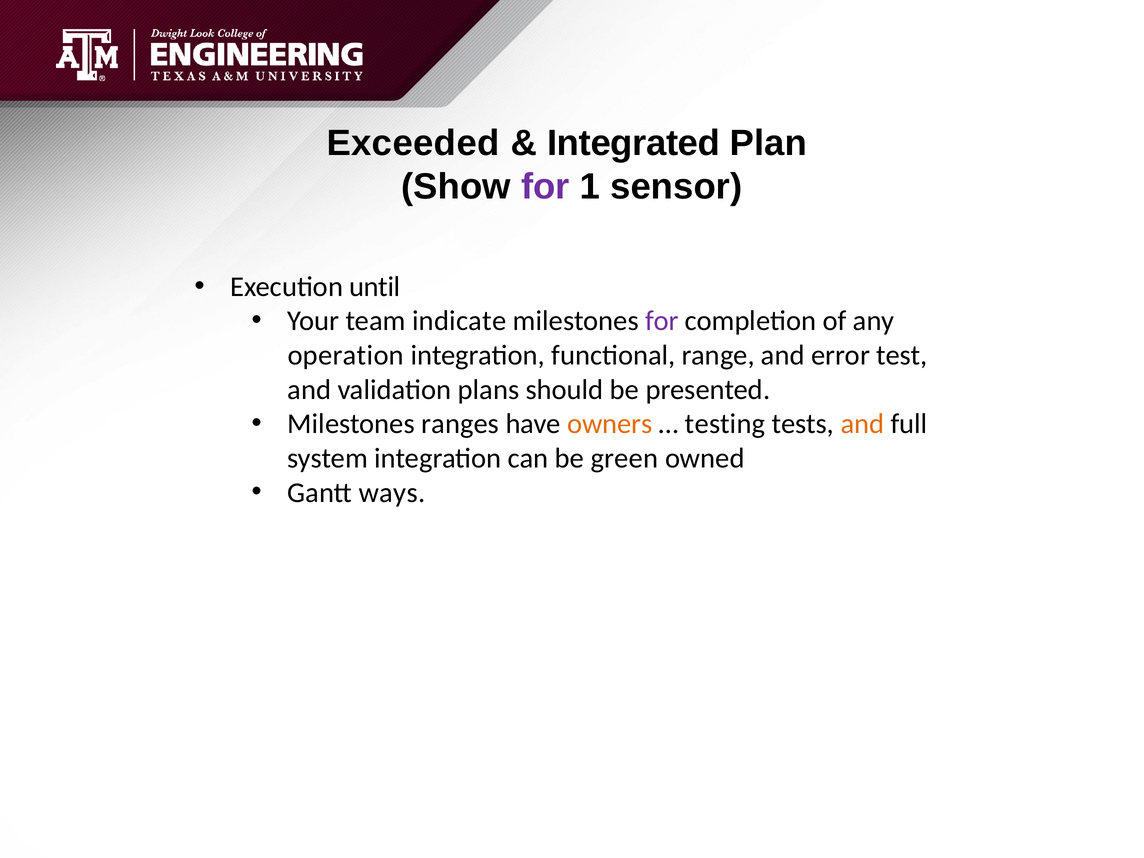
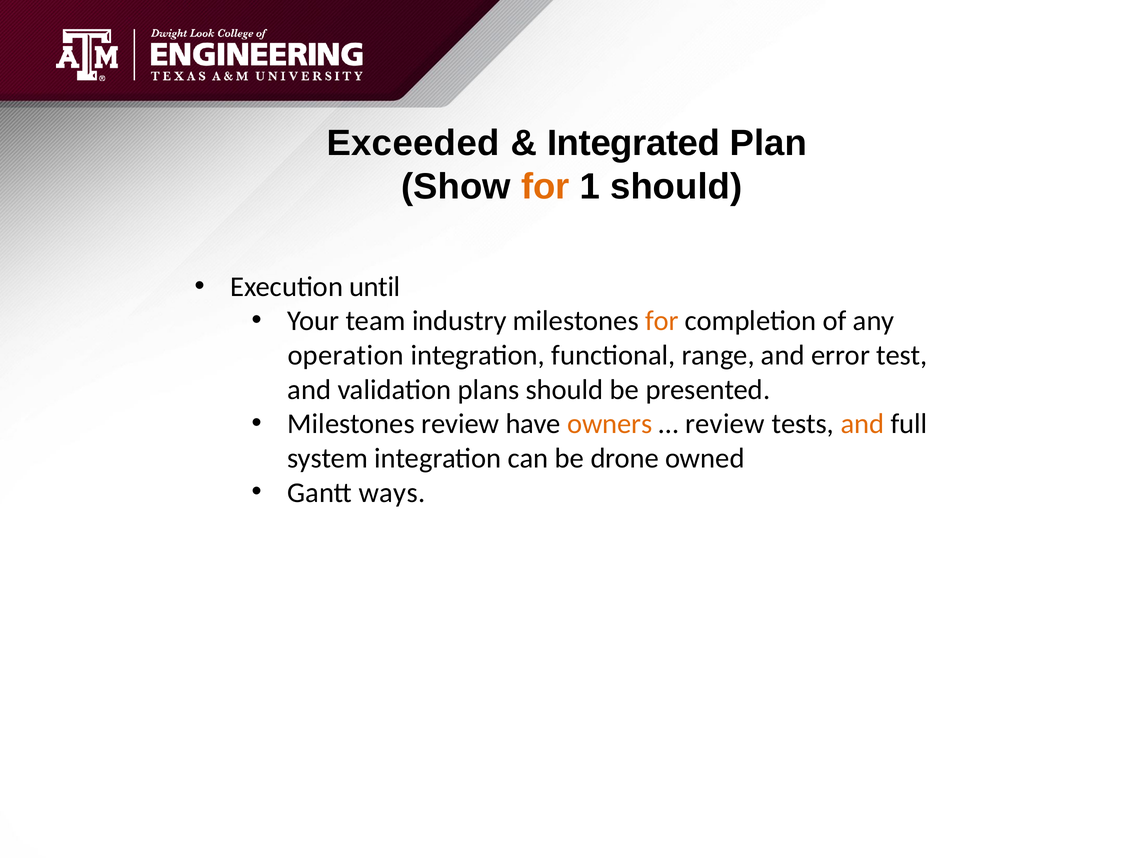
for colour: purple -> orange (545, 187)
1 sensor: sensor -> should (676, 187)
indicate: indicate -> industry (459, 321)
for colour: purple -> orange (662, 321)
Milestones ranges: ranges -> review (460, 424)
testing: testing -> review (725, 424)
green: green -> drone (625, 458)
